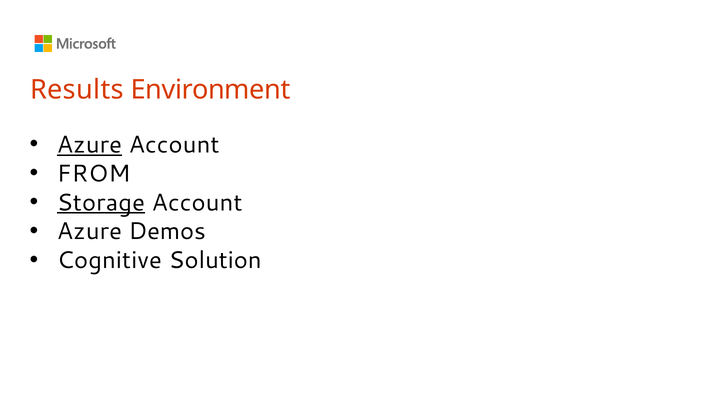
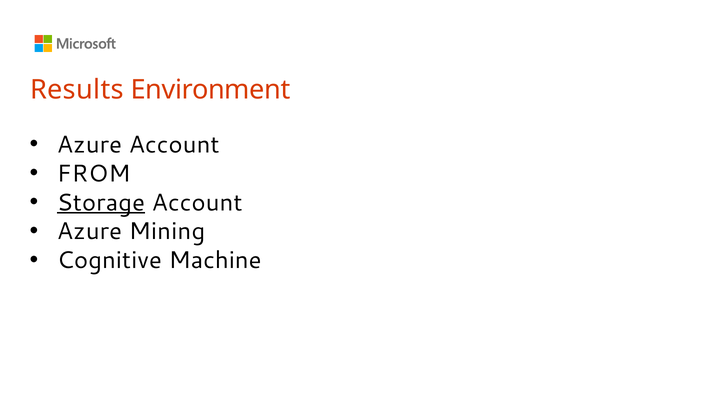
Azure underline: present -> none (89, 145)
Demos: Demos -> Mining (167, 231)
Solution: Solution -> Machine (215, 260)
